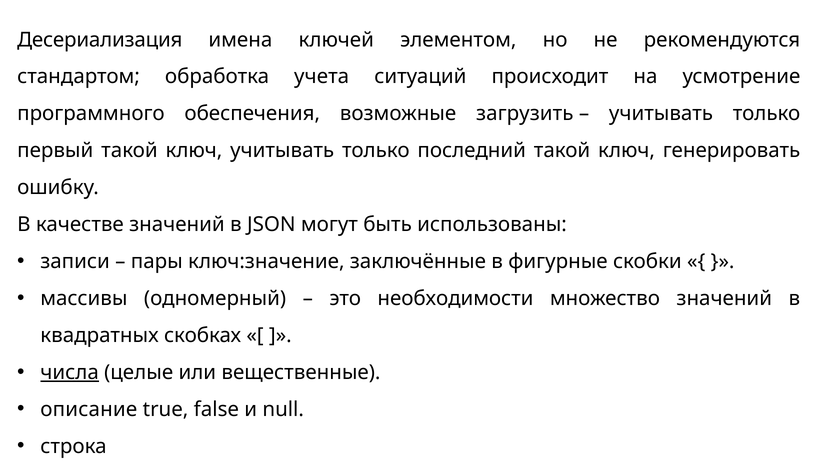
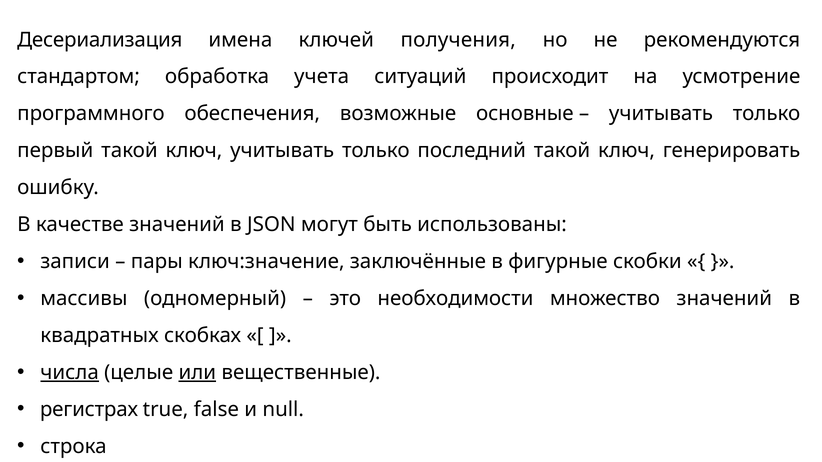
элементом: элементом -> получения (458, 40)
загрузить: загрузить -> основные (525, 114)
или underline: none -> present (197, 373)
описание: описание -> регистрах (89, 410)
